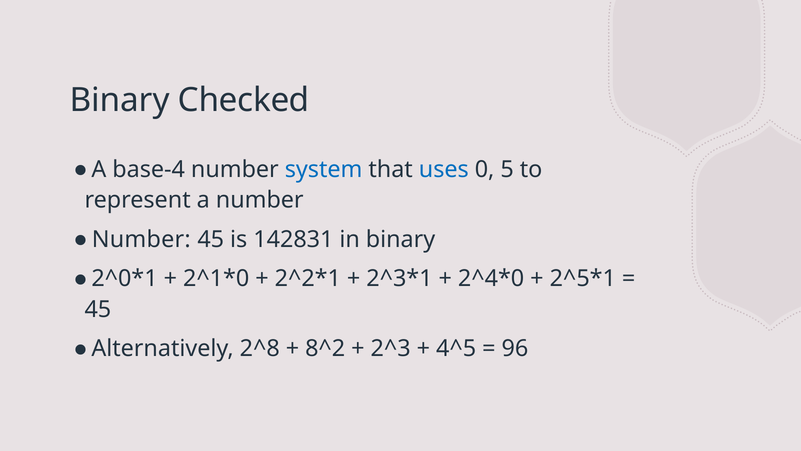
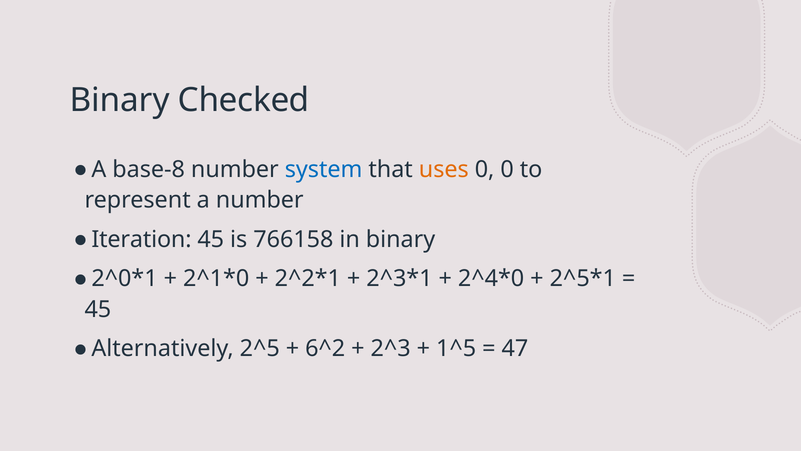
base-4: base-4 -> base-8 (149, 169)
uses colour: blue -> orange (444, 169)
0 5: 5 -> 0 (507, 169)
Number: Number -> Iteration (141, 239)
142831: 142831 -> 766158 (293, 239)
2^8: 2^8 -> 2^5 (260, 348)
8^2: 8^2 -> 6^2 (325, 348)
4^5: 4^5 -> 1^5 (456, 348)
96: 96 -> 47 (515, 348)
